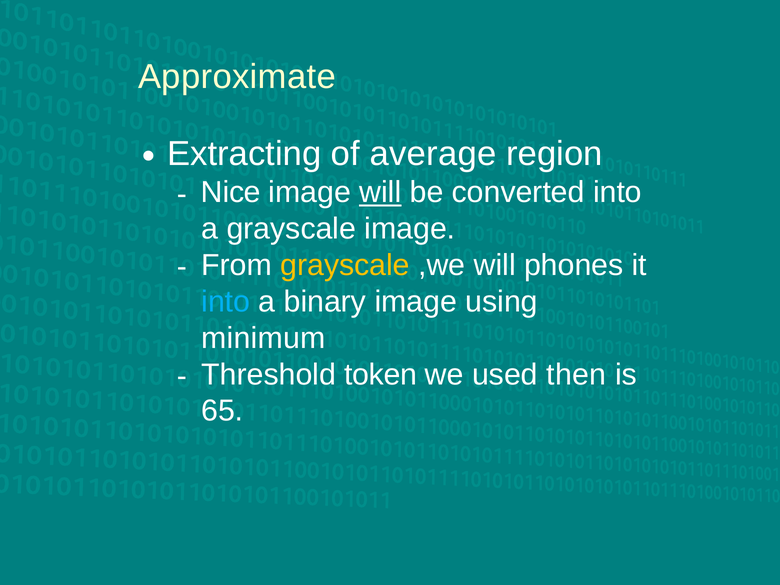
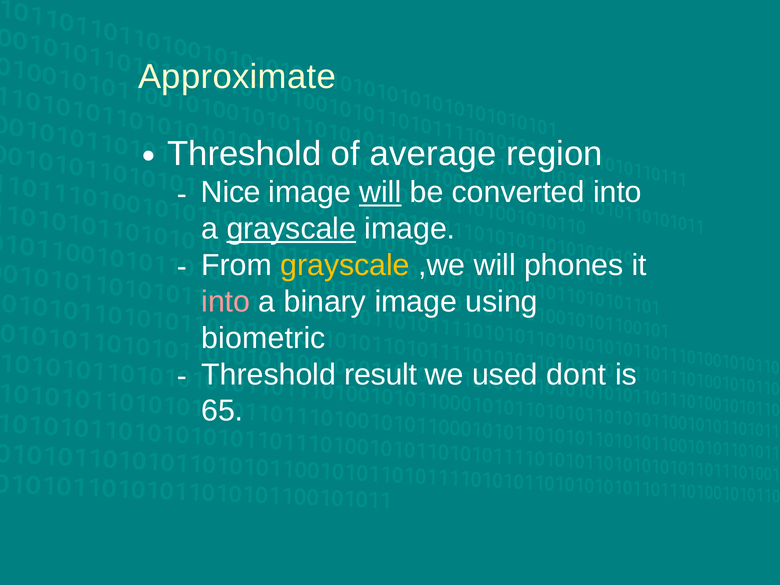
Extracting: Extracting -> Threshold (244, 154)
grayscale underline: none -> present (291, 229)
into colour: light blue -> pink (226, 302)
minimum: minimum -> biometric (263, 338)
token: token -> result (381, 374)
then: then -> dont (576, 374)
